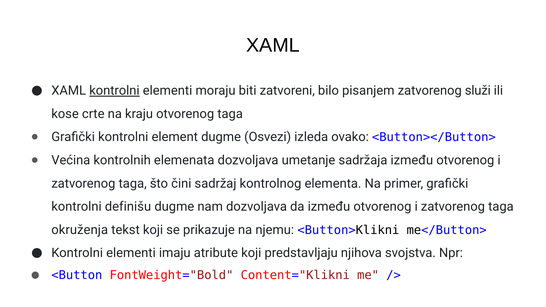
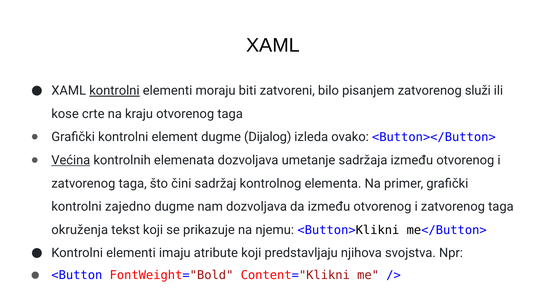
Osvezi: Osvezi -> Dijalog (268, 137)
Većina underline: none -> present (71, 160)
definišu: definišu -> zajedno (128, 207)
